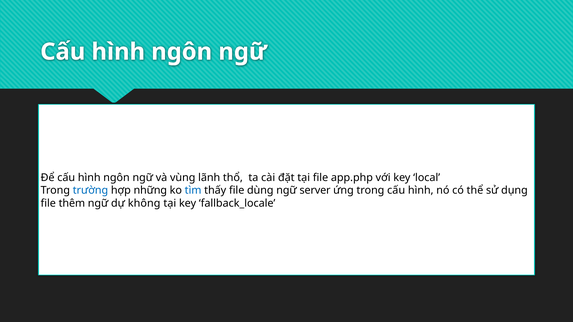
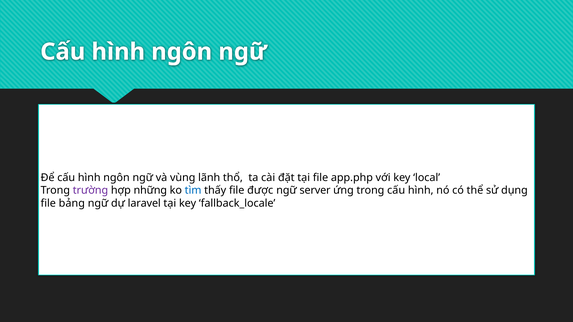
trường colour: blue -> purple (90, 191)
dùng: dùng -> được (260, 191)
thêm: thêm -> bảng (72, 204)
không: không -> laravel (144, 204)
